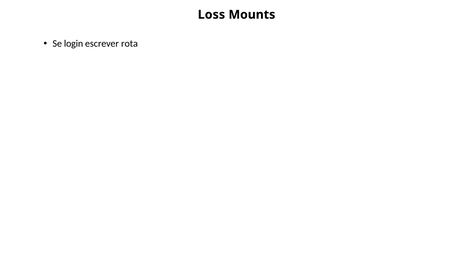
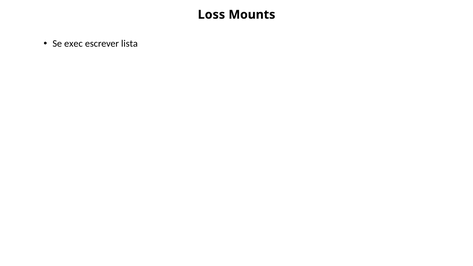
login: login -> exec (73, 44)
rota: rota -> lista (129, 44)
